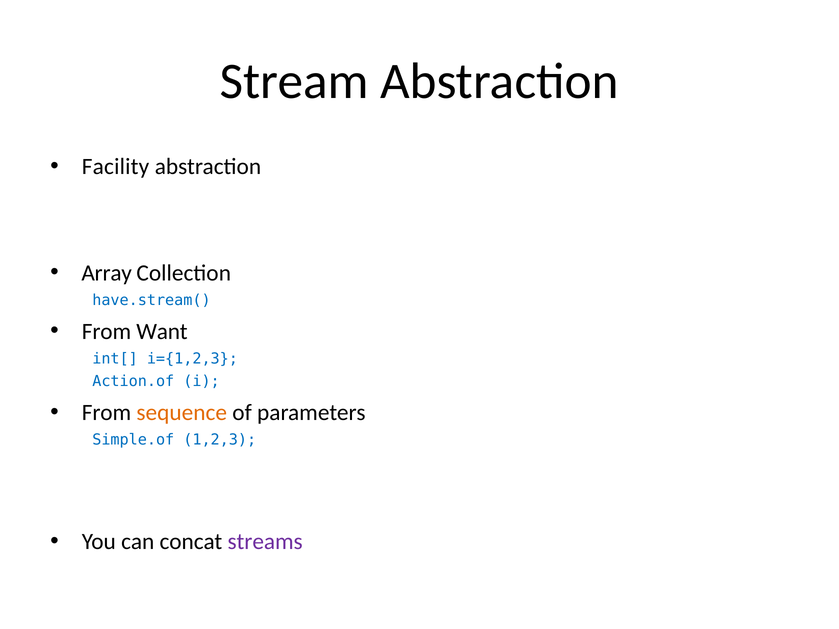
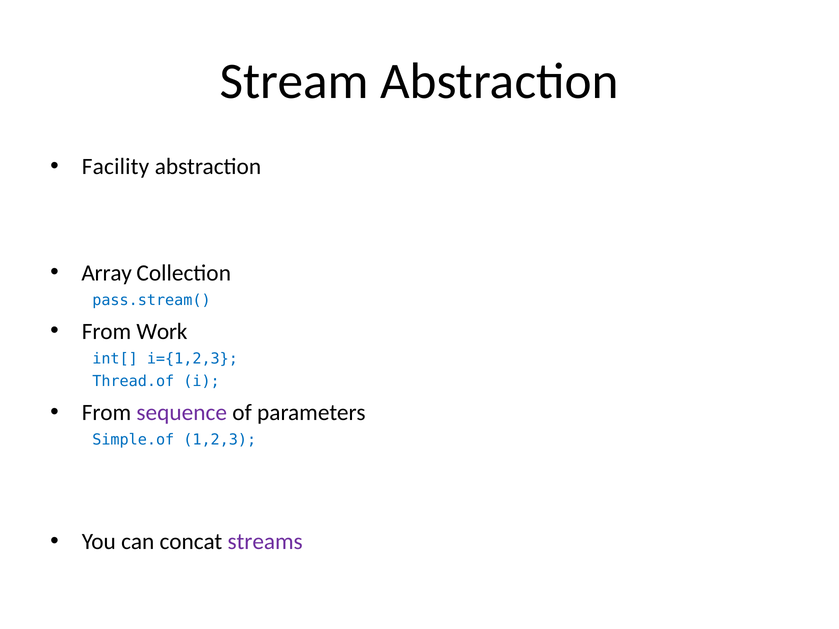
have.stream(: have.stream( -> pass.stream( (151, 300)
Want: Want -> Work (162, 332)
Action.of: Action.of -> Thread.of (133, 382)
sequence colour: orange -> purple (182, 413)
